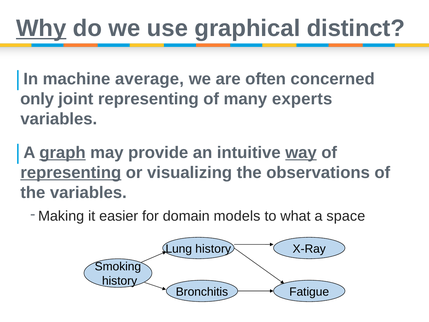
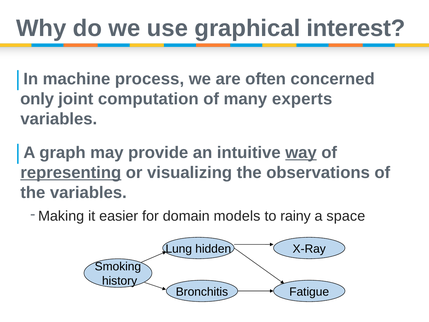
Why underline: present -> none (41, 28)
distinct: distinct -> interest (356, 28)
average: average -> process (149, 79)
joint representing: representing -> computation (148, 99)
graph underline: present -> none (62, 152)
what: what -> rainy (296, 216)
Lung history: history -> hidden (213, 249)
